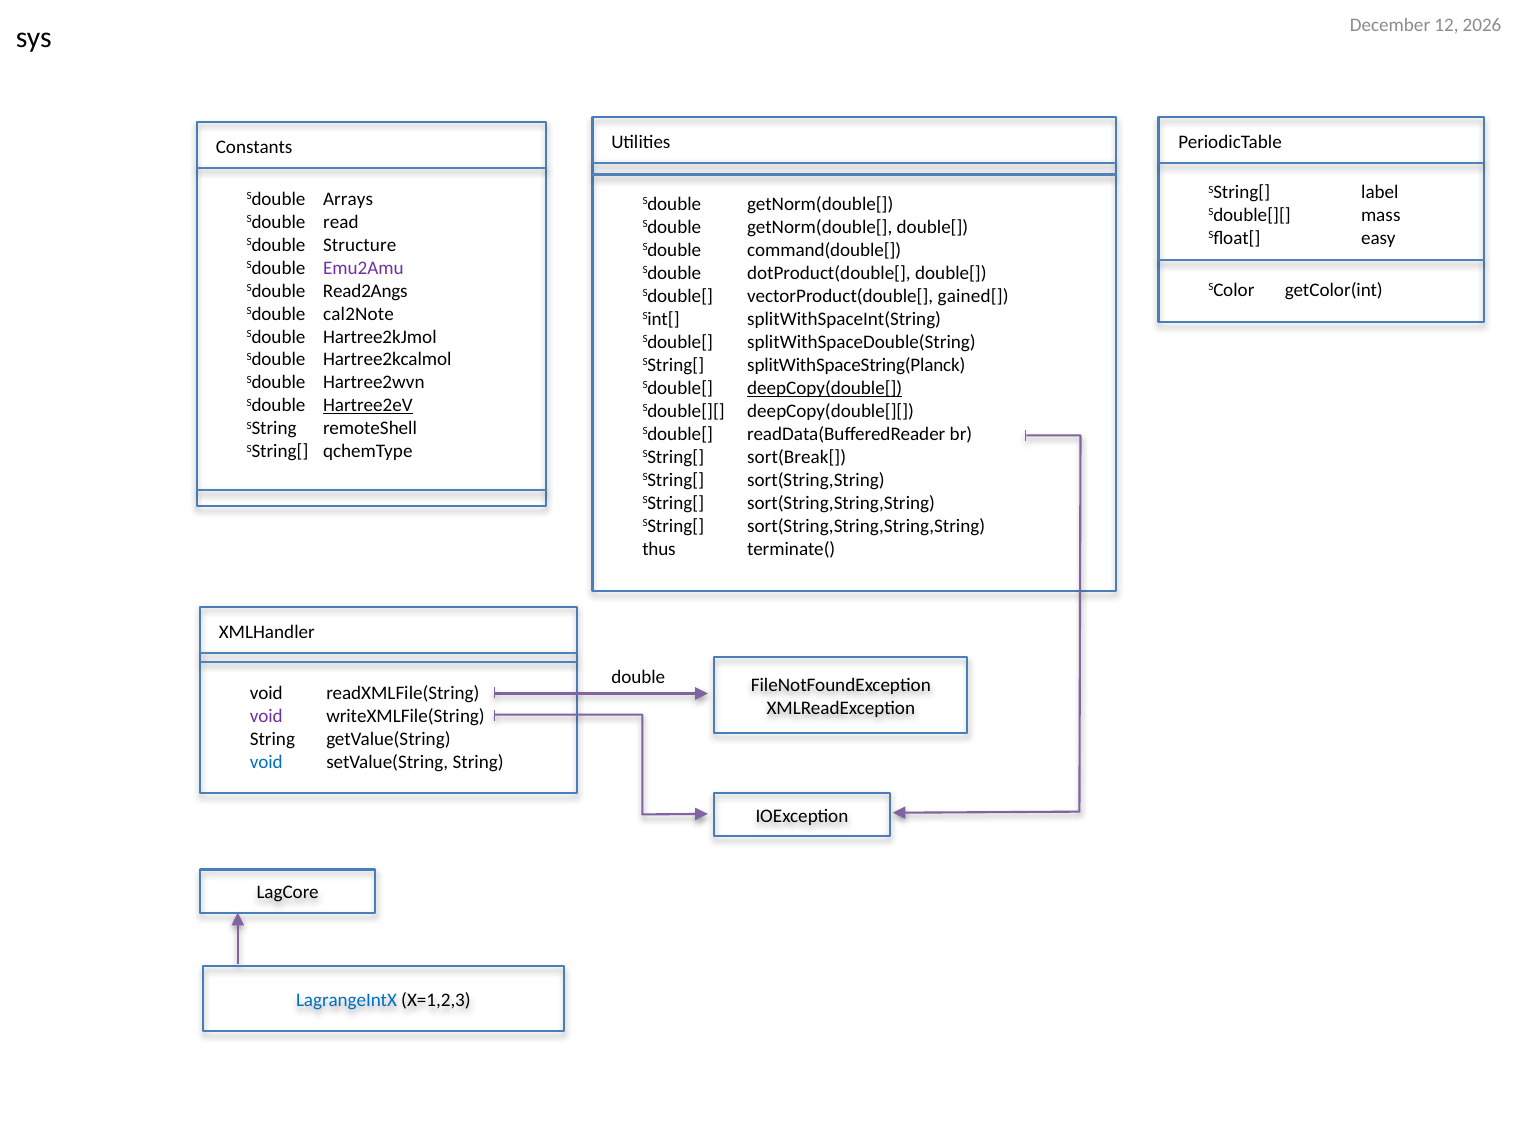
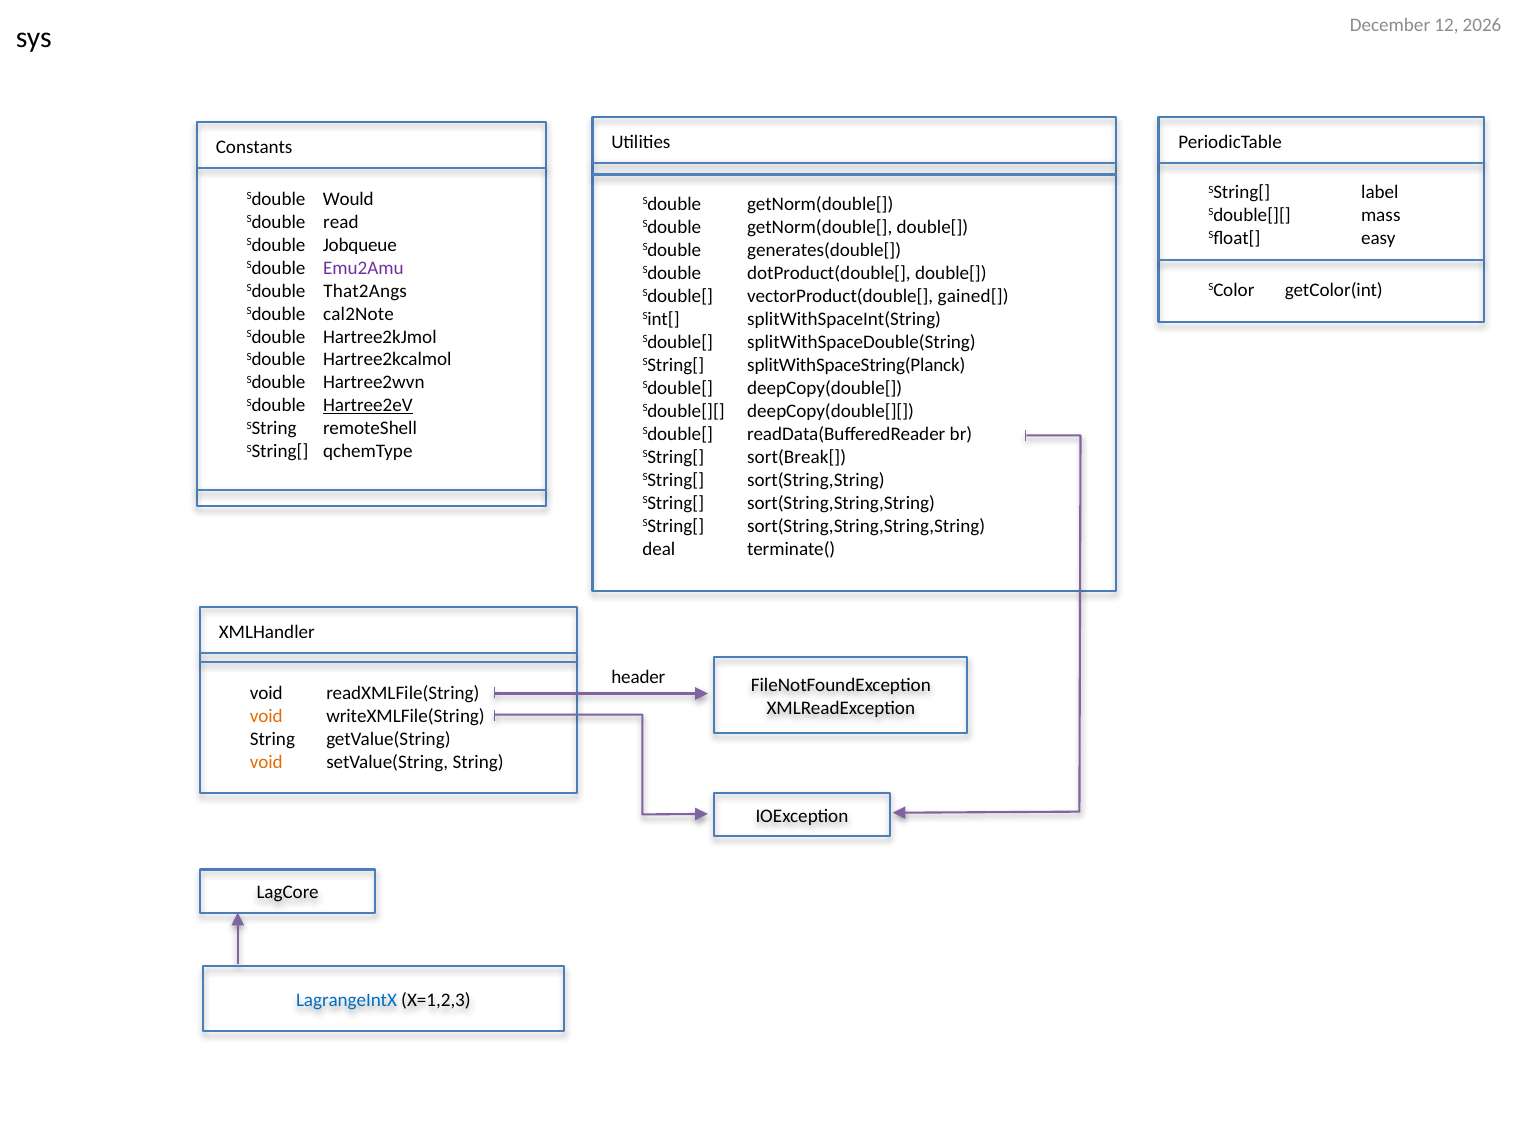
Arrays: Arrays -> Would (348, 199)
Structure: Structure -> Jobqueue (360, 245)
command(double[: command(double[ -> generates(double[ (824, 250)
Read2Angs: Read2Angs -> That2Angs (365, 291)
deepCopy(double[ underline: present -> none (825, 388)
thus: thus -> deal (659, 548)
double: double -> header (638, 676)
void colour: purple -> orange (266, 716)
void colour: blue -> orange (266, 762)
